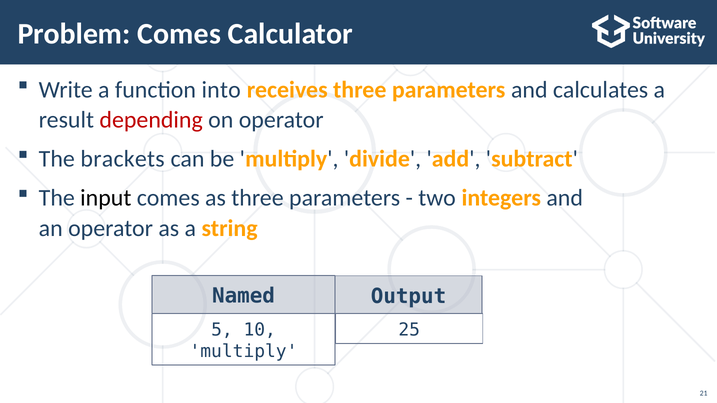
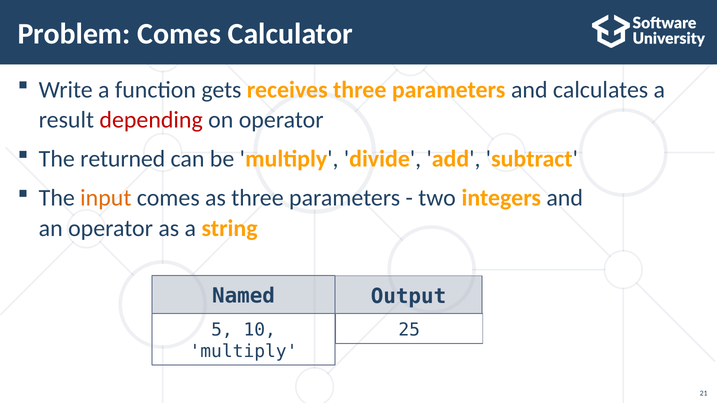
into: into -> gets (221, 90)
brackets: brackets -> returned (123, 159)
input colour: black -> orange (106, 198)
